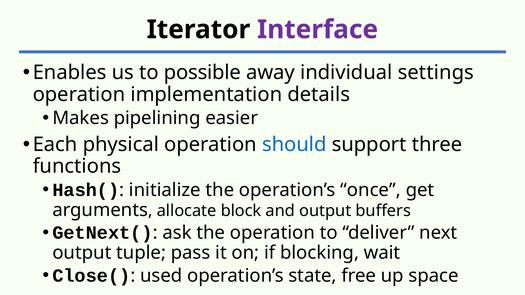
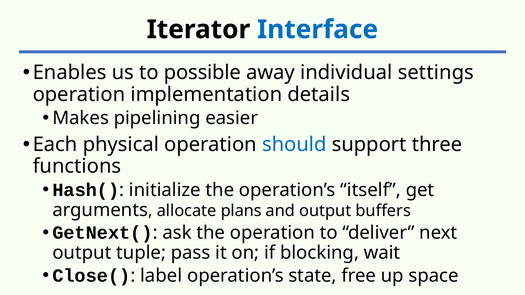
Interface colour: purple -> blue (318, 30)
once: once -> itself (371, 190)
block: block -> plans (241, 211)
used: used -> label (161, 276)
